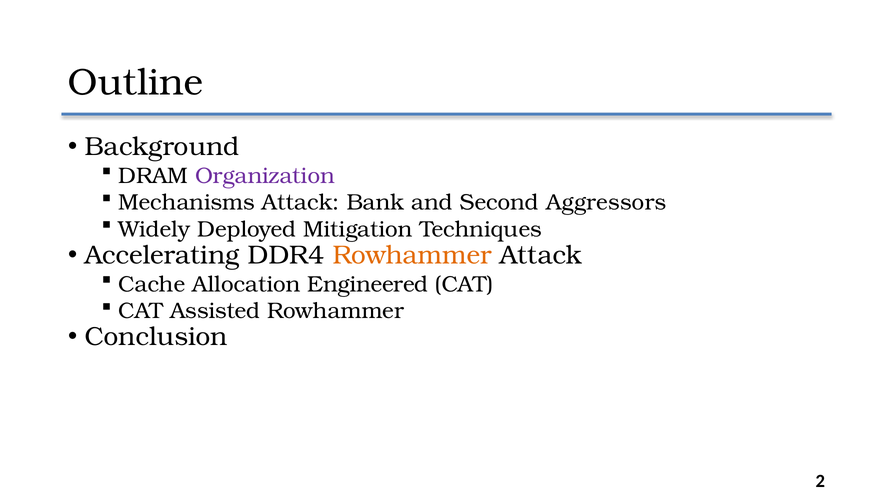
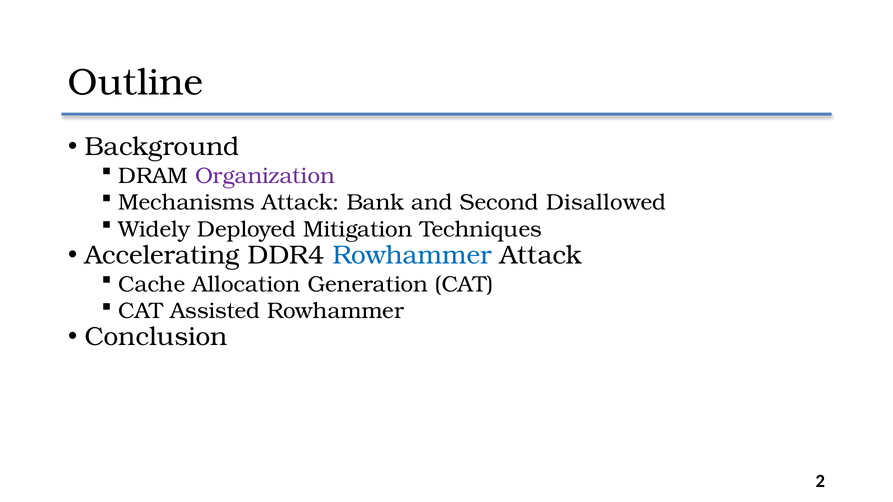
Aggressors: Aggressors -> Disallowed (606, 203)
Rowhammer colour: orange -> blue (412, 255)
Engineered: Engineered -> Generation (368, 284)
